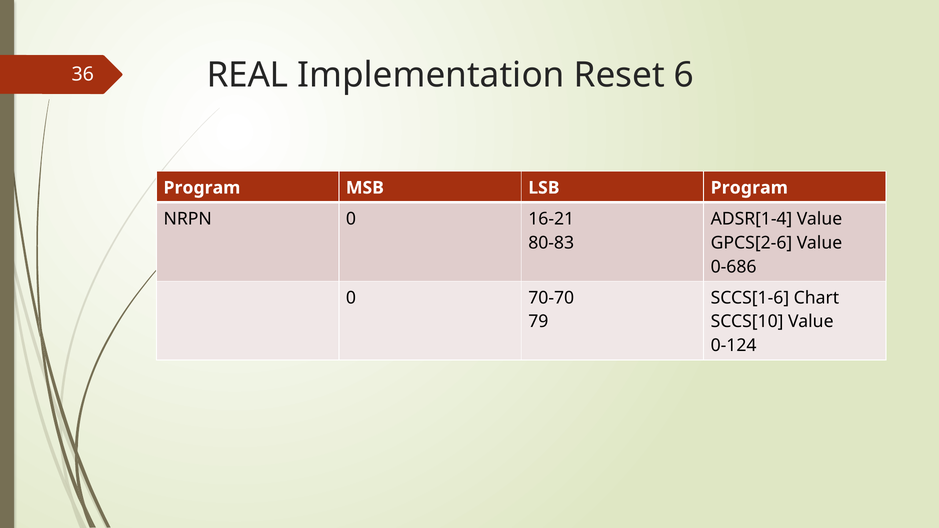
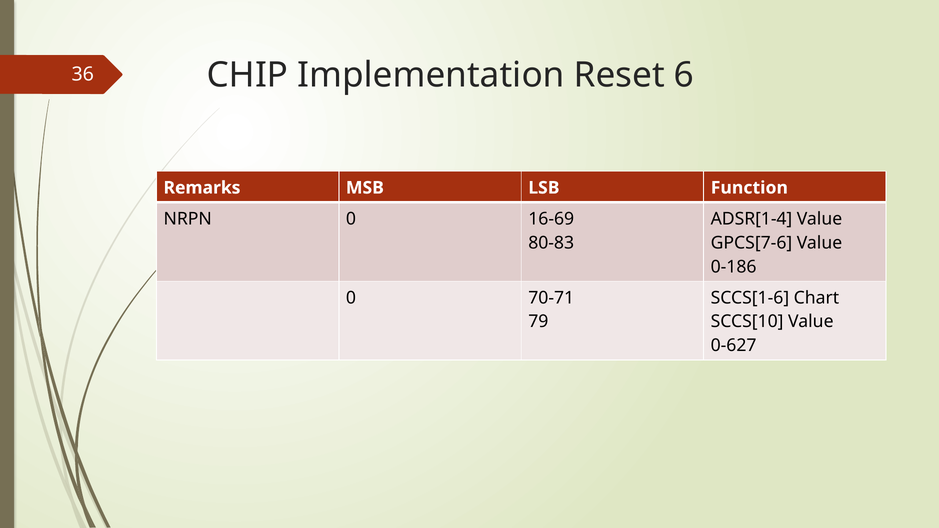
REAL: REAL -> CHIP (247, 75)
Program: Program -> Remarks (202, 188)
LSB Program: Program -> Function (749, 188)
16-21: 16-21 -> 16-69 (551, 219)
GPCS[2-6: GPCS[2-6 -> GPCS[7-6 (751, 243)
0-686: 0-686 -> 0-186 (734, 267)
70-70: 70-70 -> 70-71 (551, 298)
0-124: 0-124 -> 0-627 (734, 346)
